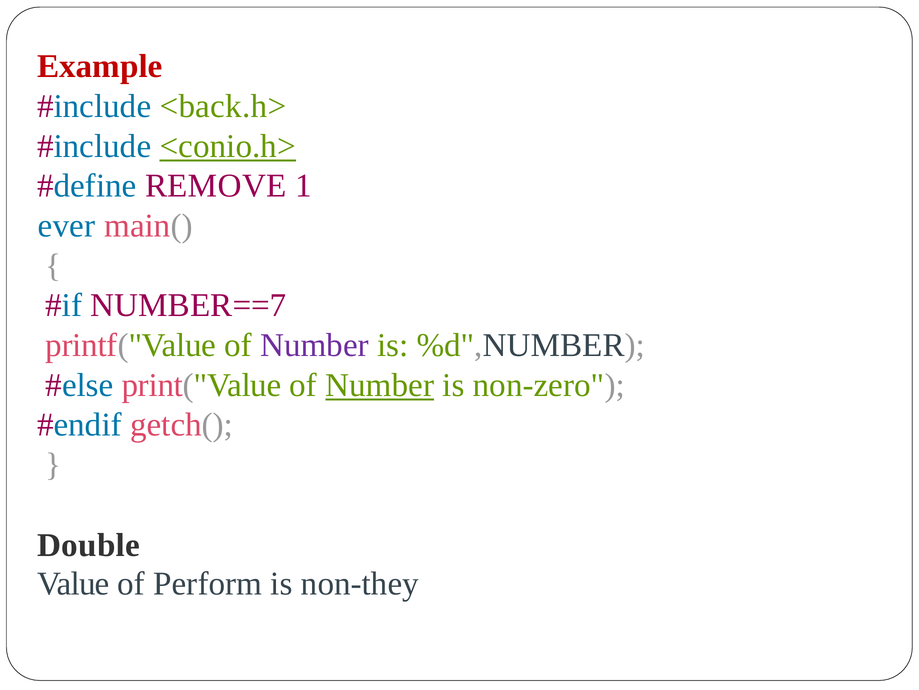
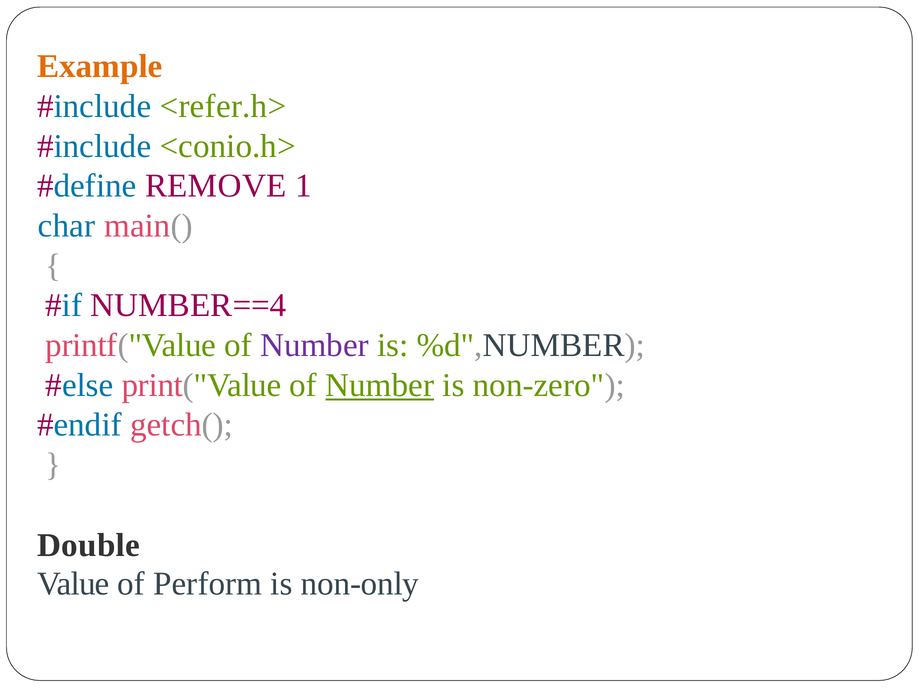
Example colour: red -> orange (100, 66)
<back.h>: <back.h> -> <refer.h> (223, 106)
<conio.h> underline: present -> none (228, 146)
ever: ever -> char (67, 225)
NUMBER==7: NUMBER==7 -> NUMBER==4 (188, 305)
non-they: non-they -> non-only (360, 583)
